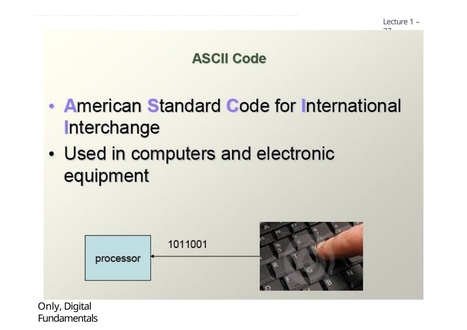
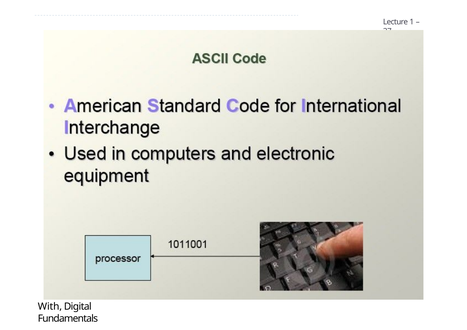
Only: Only -> With (50, 307)
